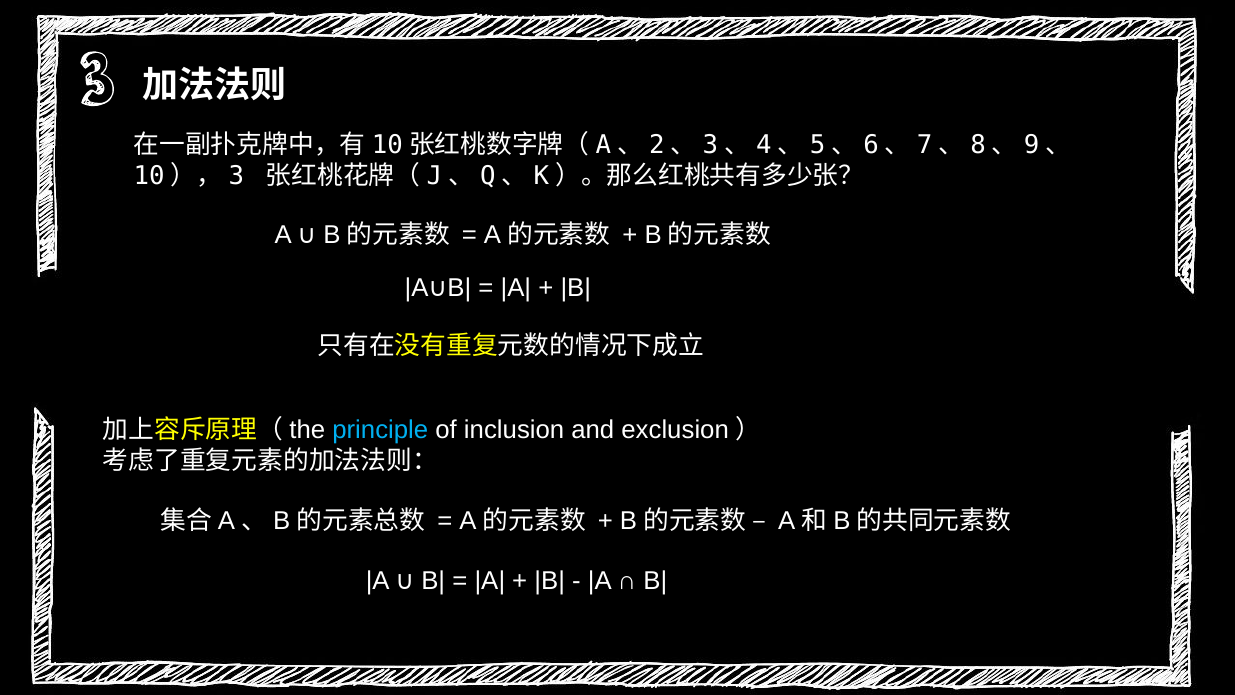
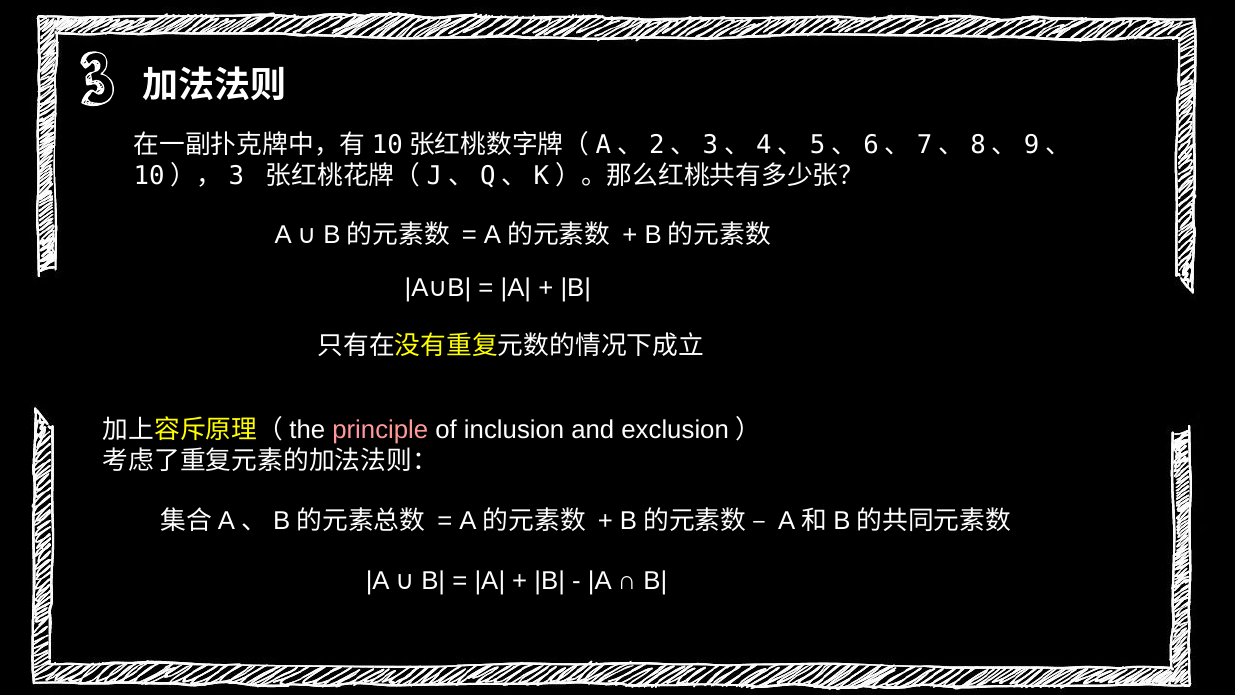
principle colour: light blue -> pink (380, 430)
